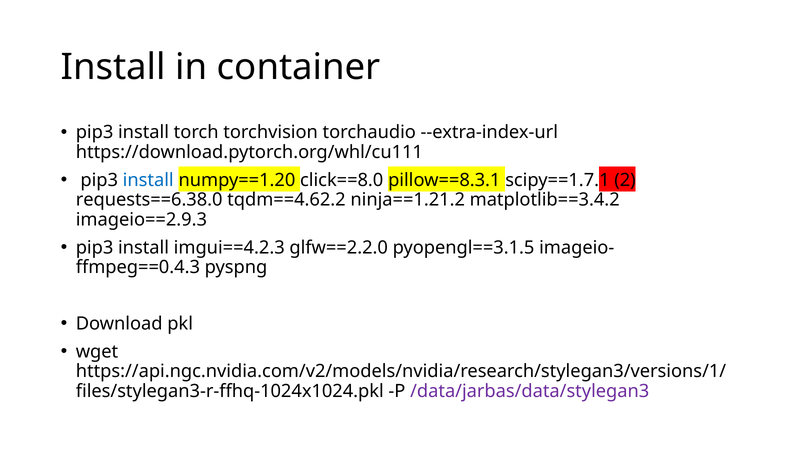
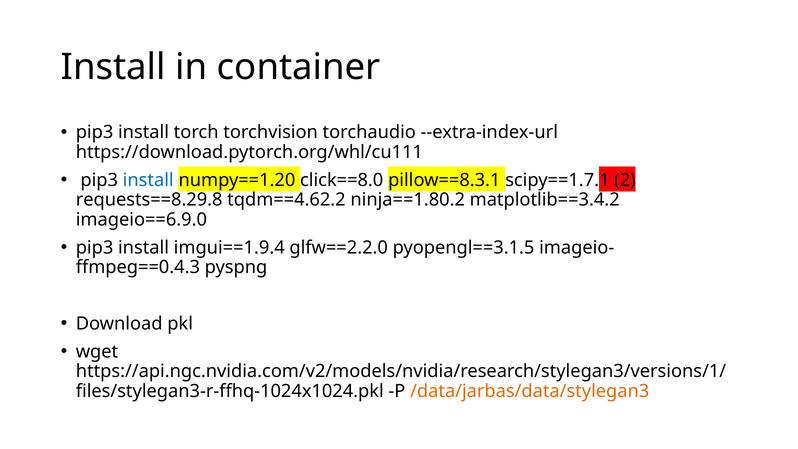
requests==6.38.0: requests==6.38.0 -> requests==8.29.8 (149, 200)
ninja==1.21.2: ninja==1.21.2 -> ninja==1.80.2 (408, 200)
imageio==2.9.3: imageio==2.9.3 -> imageio==6.9.0 (141, 220)
imgui==4.2.3: imgui==4.2.3 -> imgui==1.9.4 (229, 248)
/data/jarbas/data/stylegan3 colour: purple -> orange (530, 391)
